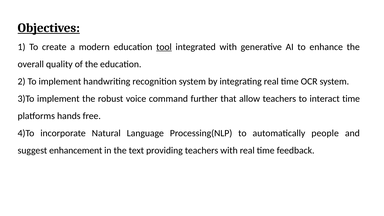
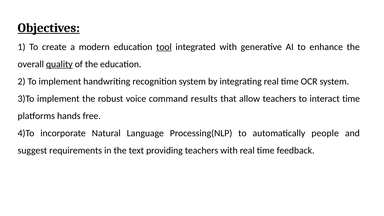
quality underline: none -> present (59, 64)
further: further -> results (204, 99)
enhancement: enhancement -> requirements (76, 151)
